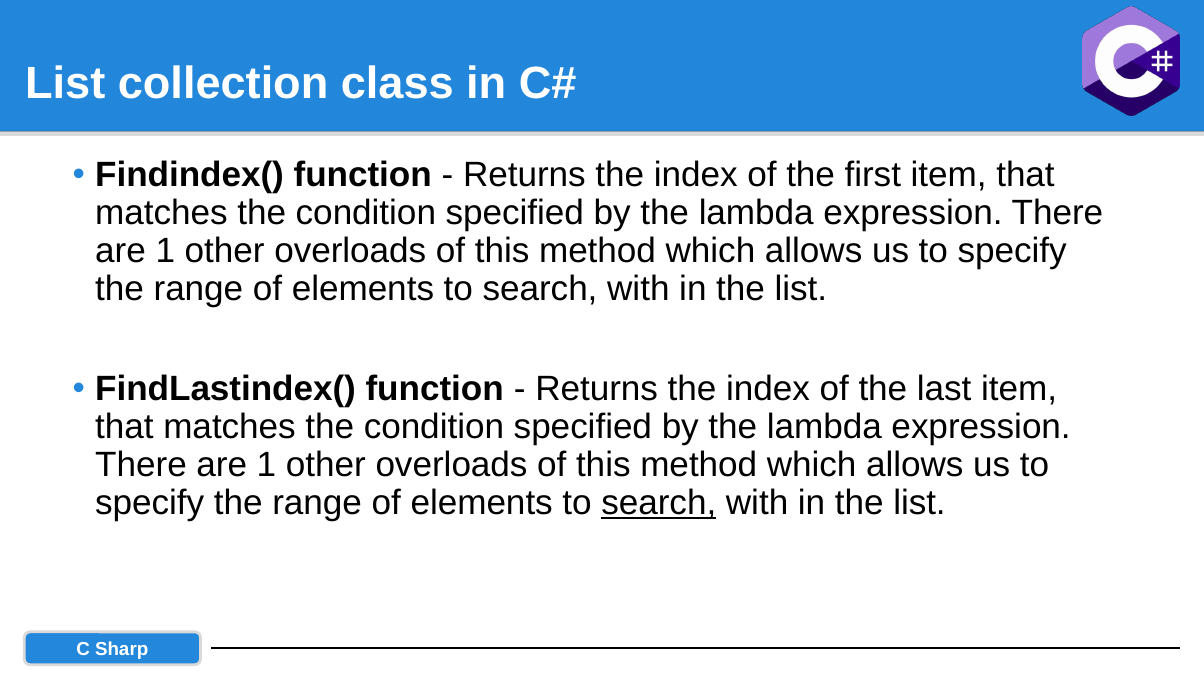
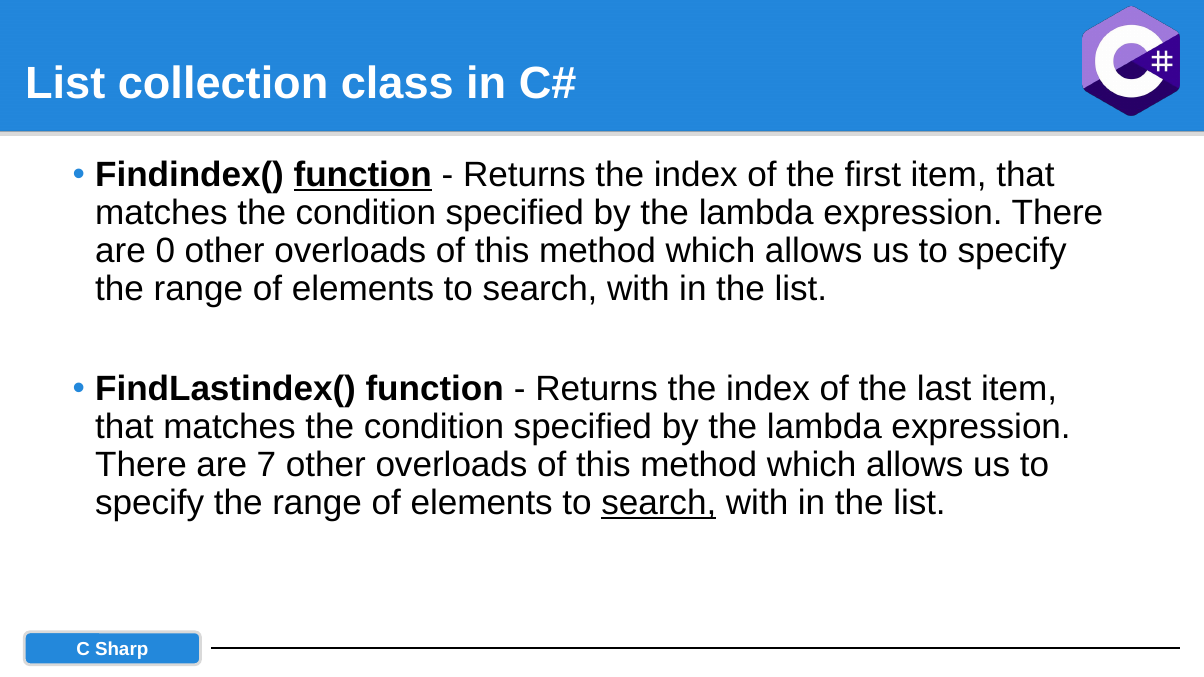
function underline: none -> present (363, 175)
1: 1 -> 0 (165, 251)
1: 1 -> 7 (267, 465)
